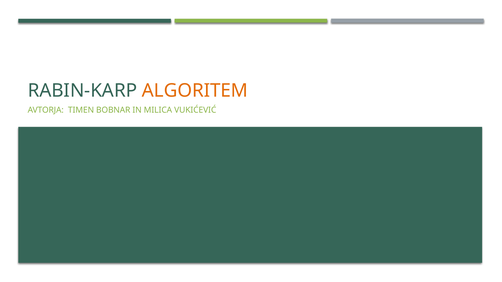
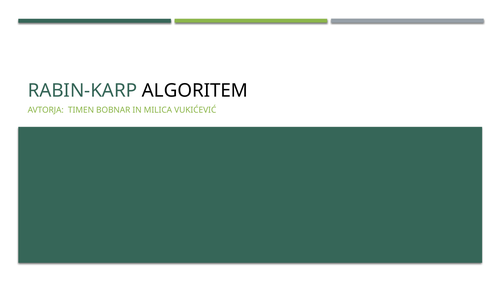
ALGORITEM colour: orange -> black (195, 91)
